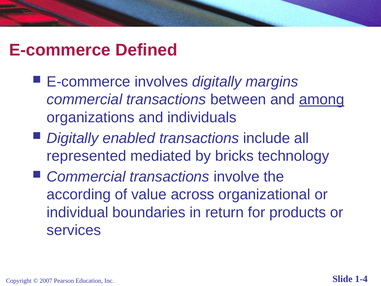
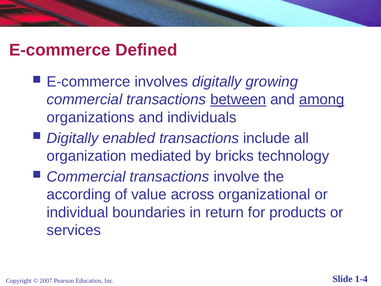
margins: margins -> growing (272, 82)
between underline: none -> present (238, 99)
represented: represented -> organization (87, 156)
